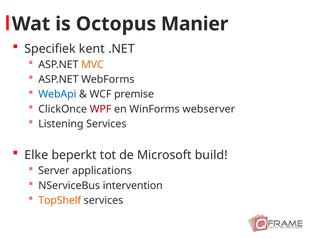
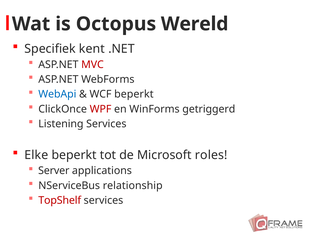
Manier: Manier -> Wereld (195, 24)
MVC colour: orange -> red (92, 65)
WCF premise: premise -> beperkt (134, 94)
webserver: webserver -> getriggerd (209, 109)
build: build -> roles (211, 155)
intervention: intervention -> relationship (133, 185)
TopShelf colour: orange -> red (60, 200)
